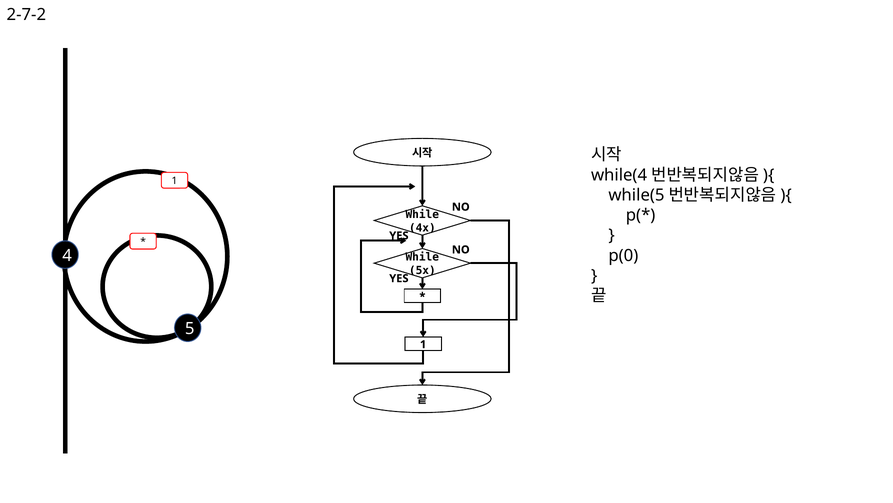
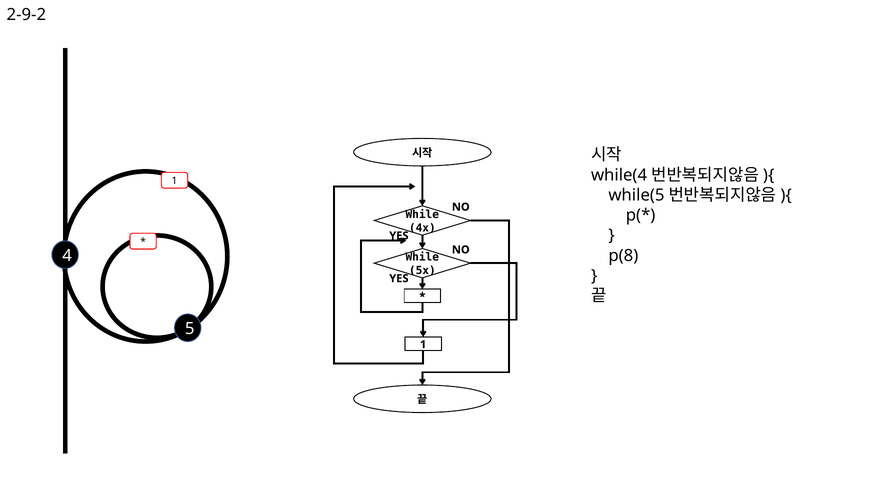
2-7-2: 2-7-2 -> 2-9-2 (26, 14)
p(0: p(0 -> p(8 (623, 255)
